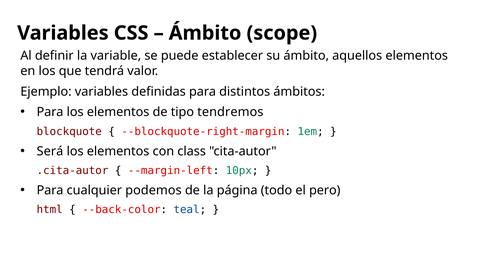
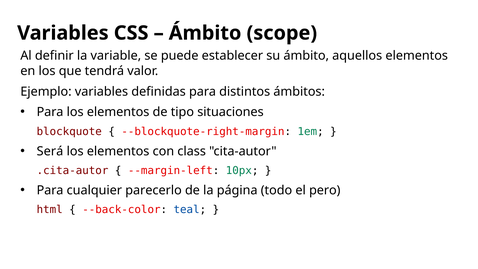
tendremos: tendremos -> situaciones (230, 112)
podemos: podemos -> parecerlo (154, 190)
